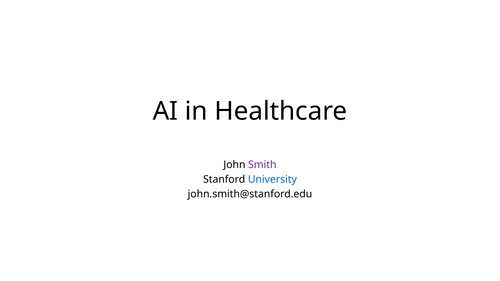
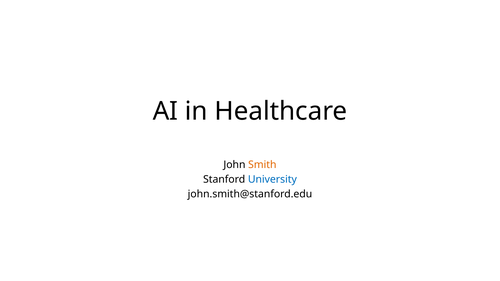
Smith colour: purple -> orange (262, 165)
